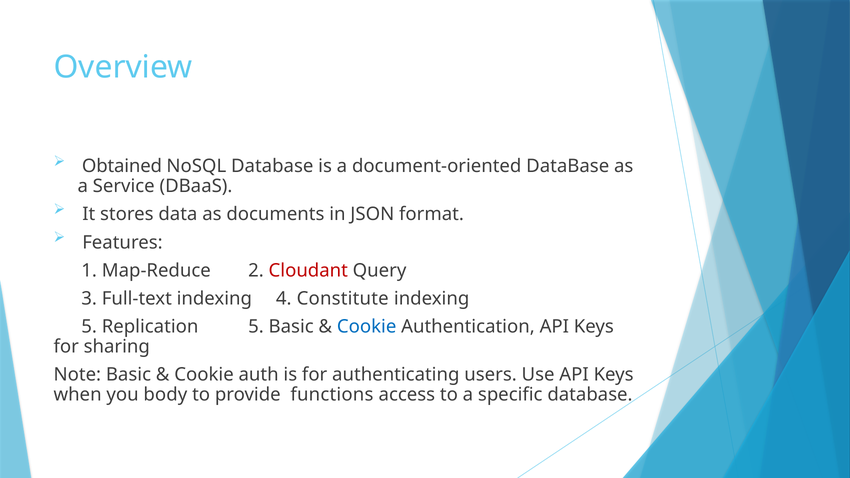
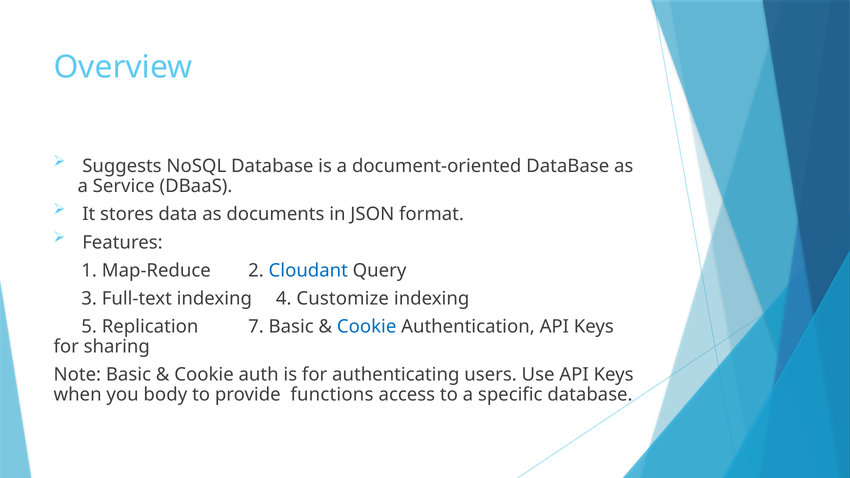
Obtained: Obtained -> Suggests (122, 166)
Cloudant colour: red -> blue (308, 270)
Constitute: Constitute -> Customize (343, 299)
Replication 5: 5 -> 7 (256, 327)
